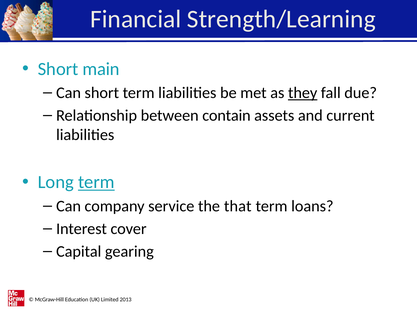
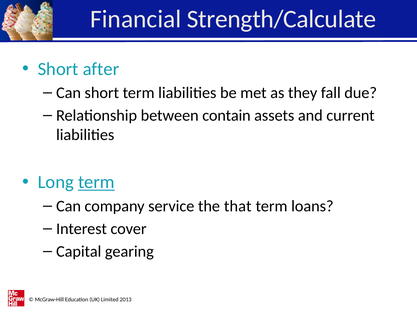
Strength/Learning: Strength/Learning -> Strength/Calculate (281, 19)
main: main -> after (101, 69)
they underline: present -> none (303, 93)
